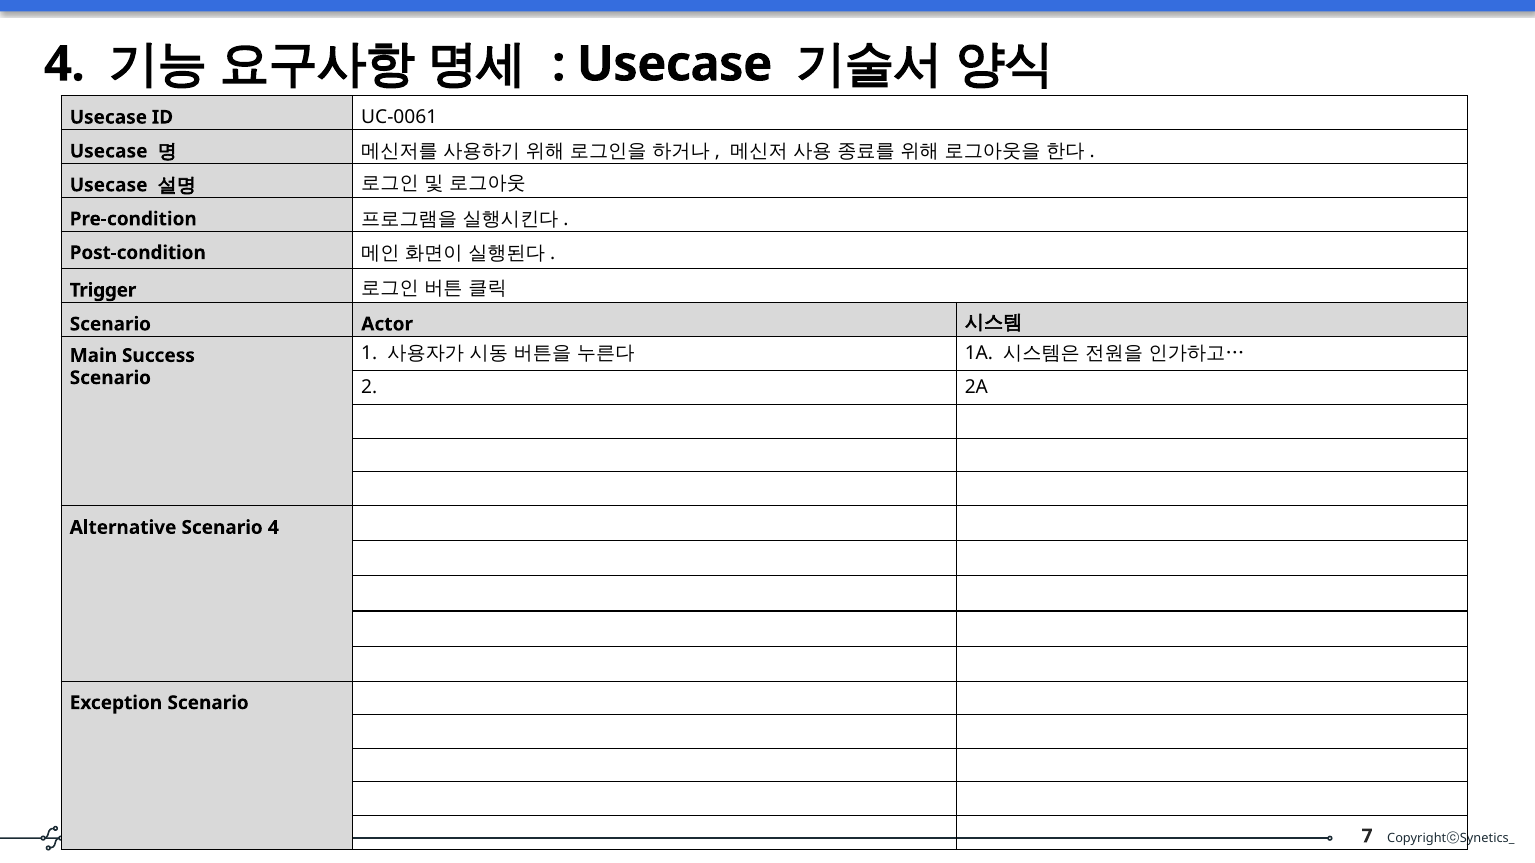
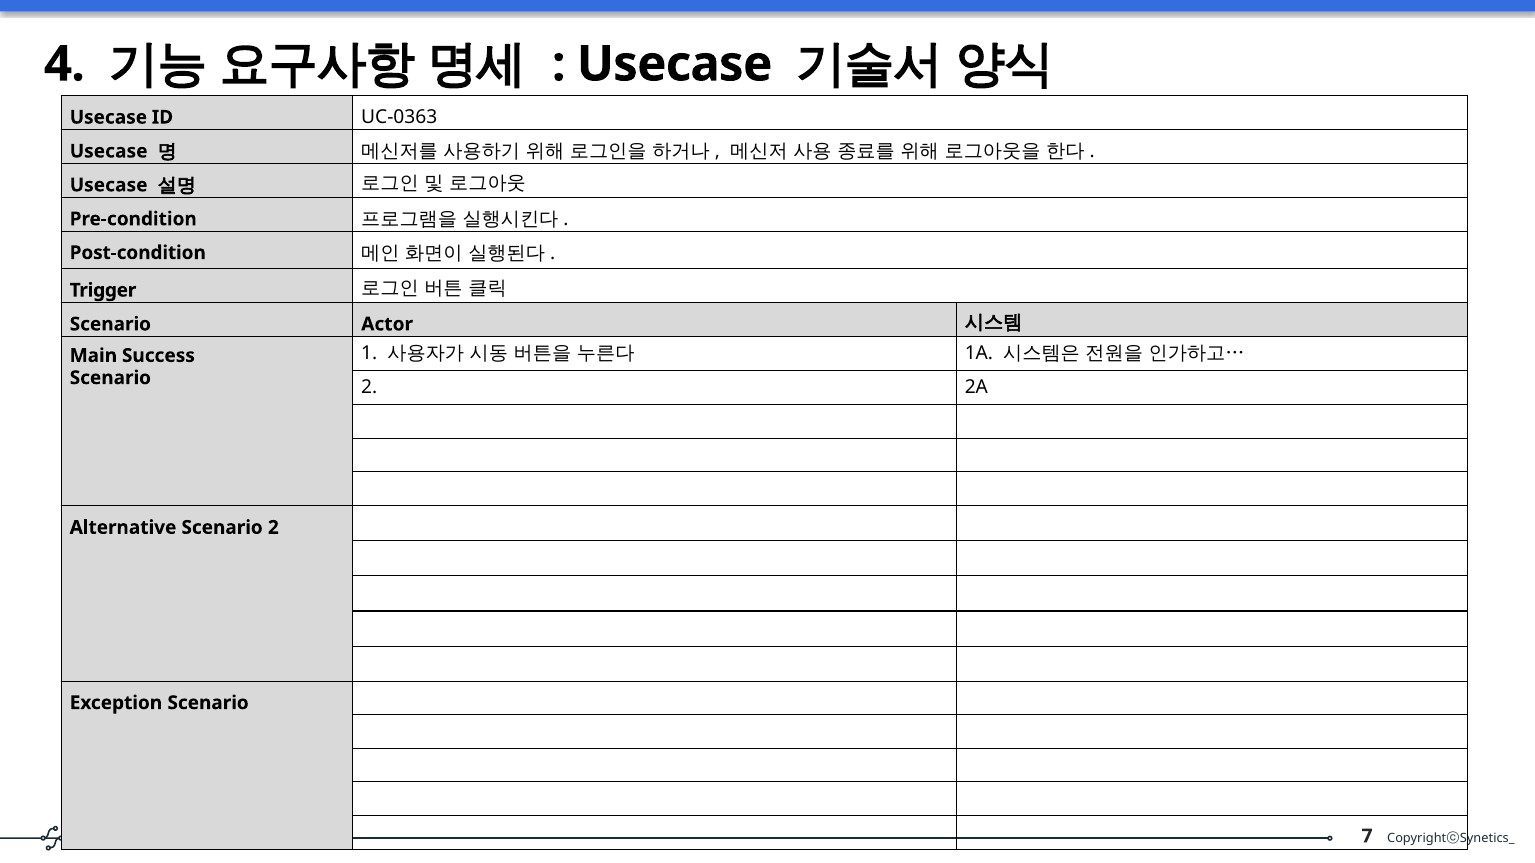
UC-0061: UC-0061 -> UC-0363 (399, 117)
Scenario 4: 4 -> 2 (273, 528)
